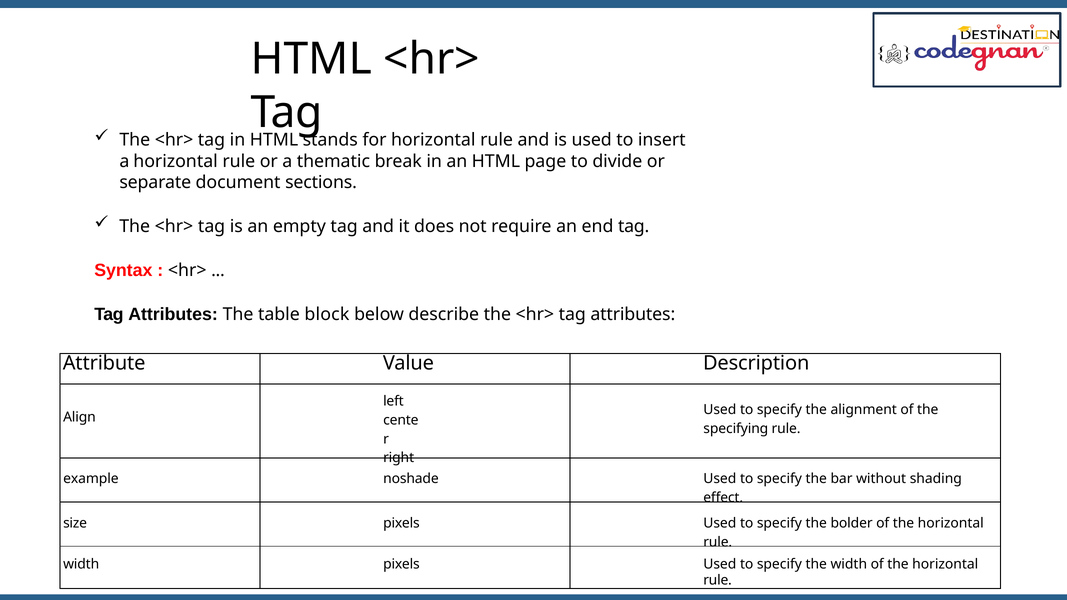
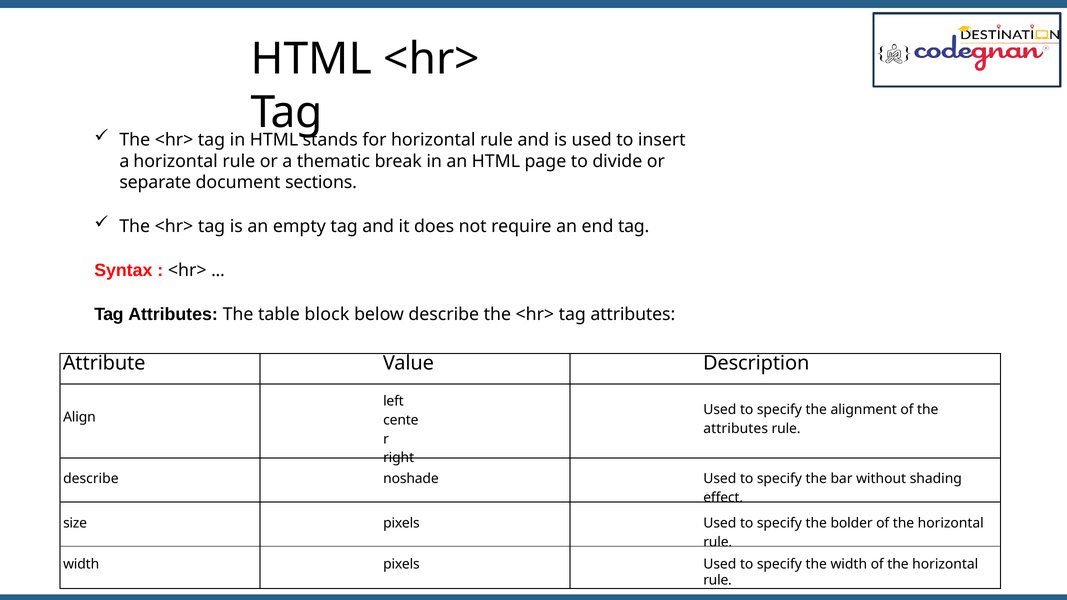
specifying: specifying -> attributes (736, 429)
example: example -> describe (91, 479)
